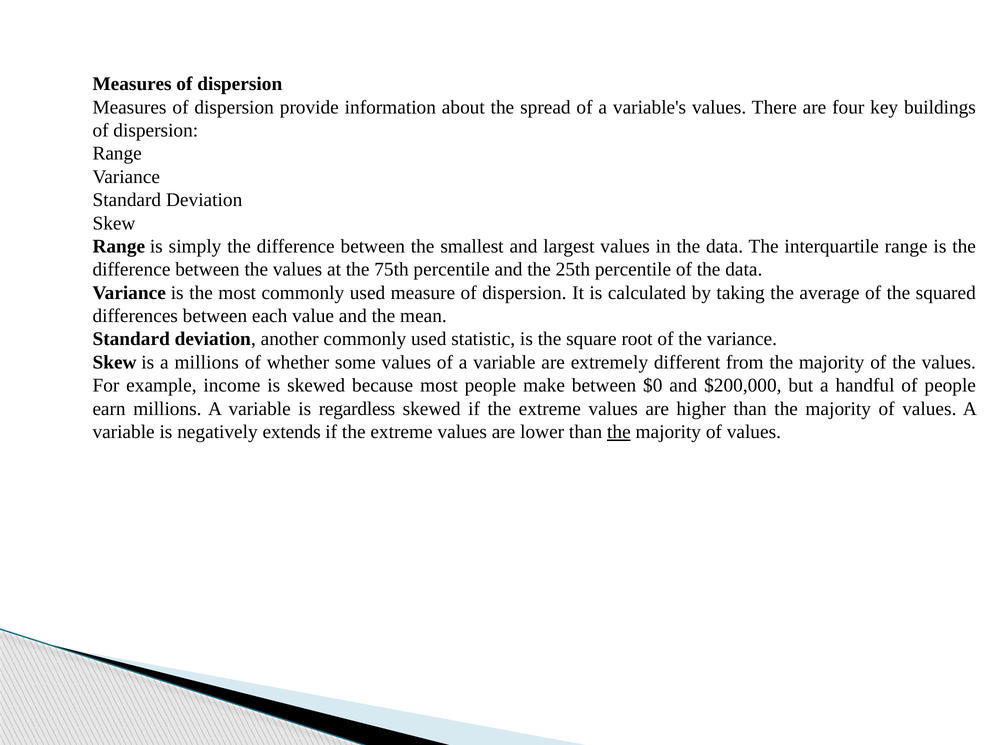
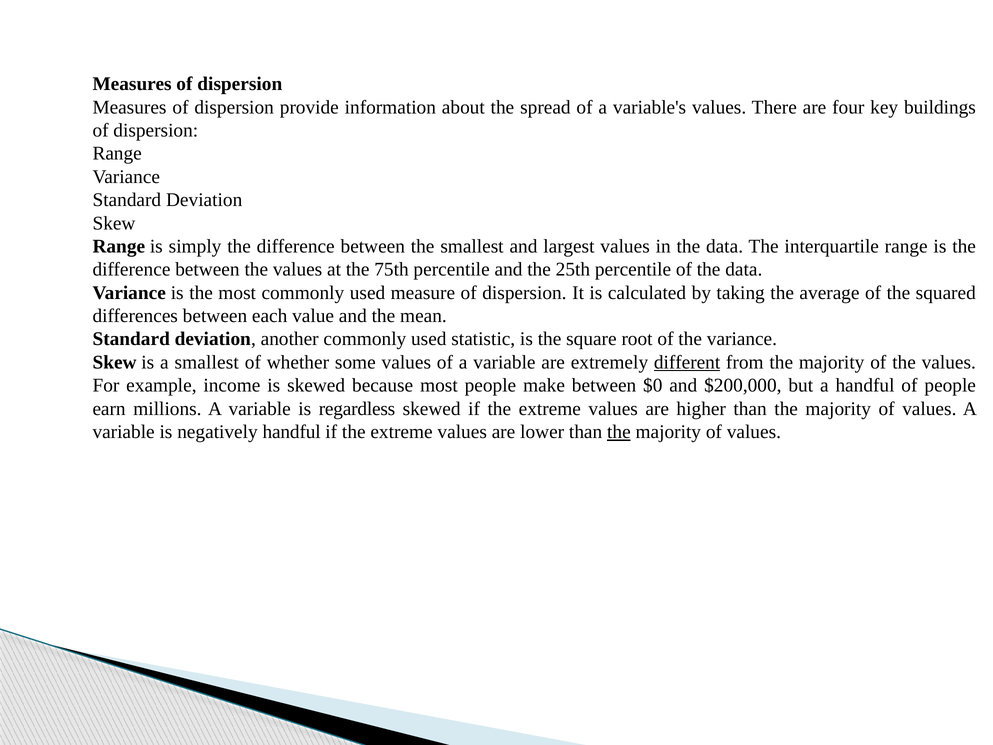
a millions: millions -> smallest (207, 362)
different underline: none -> present (687, 362)
negatively extends: extends -> handful (292, 432)
